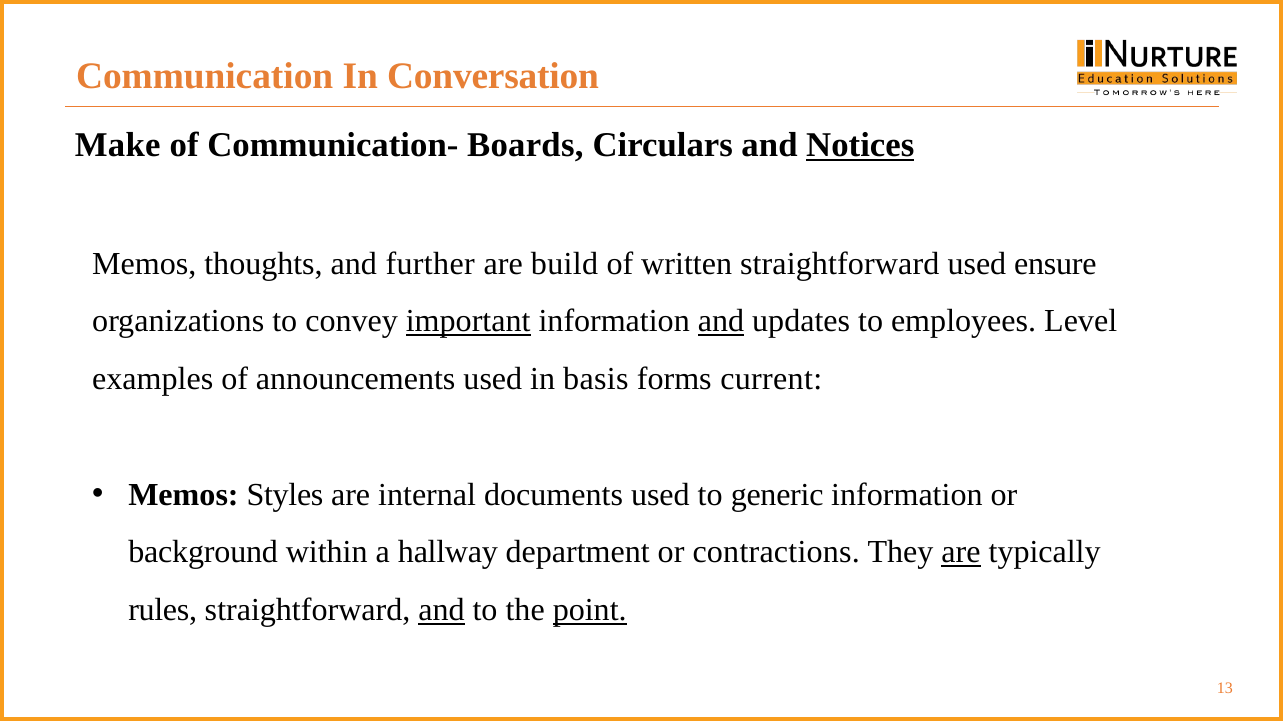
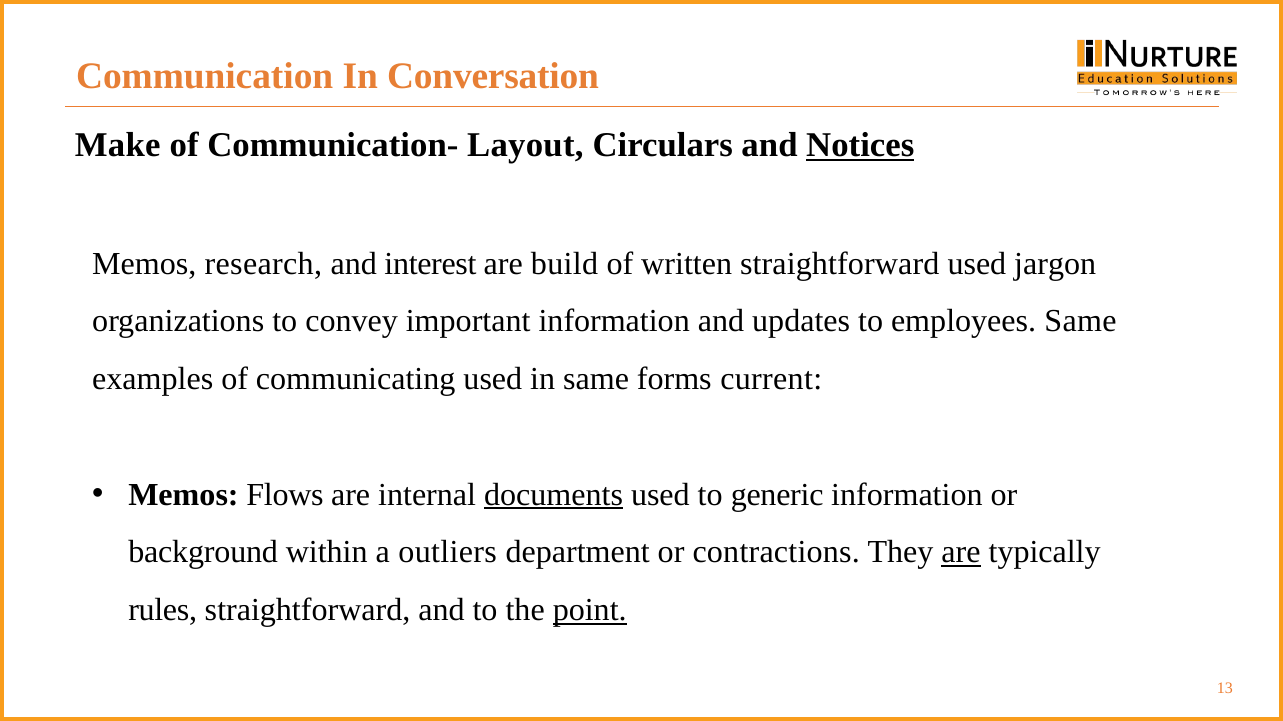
Boards: Boards -> Layout (525, 145)
thoughts: thoughts -> research (263, 264)
further: further -> interest (430, 264)
ensure: ensure -> jargon (1055, 264)
important underline: present -> none (468, 322)
and underline: present -> none (721, 322)
employees Level: Level -> Same (1081, 322)
announcements: announcements -> communicating (356, 379)
in basis: basis -> same (596, 379)
Styles: Styles -> Flows (285, 495)
documents underline: none -> present (554, 495)
hallway: hallway -> outliers (448, 553)
and underline: present -> none (442, 610)
